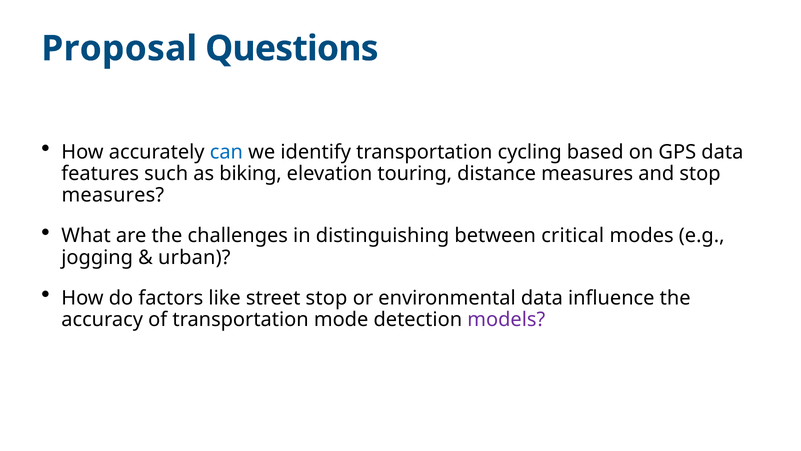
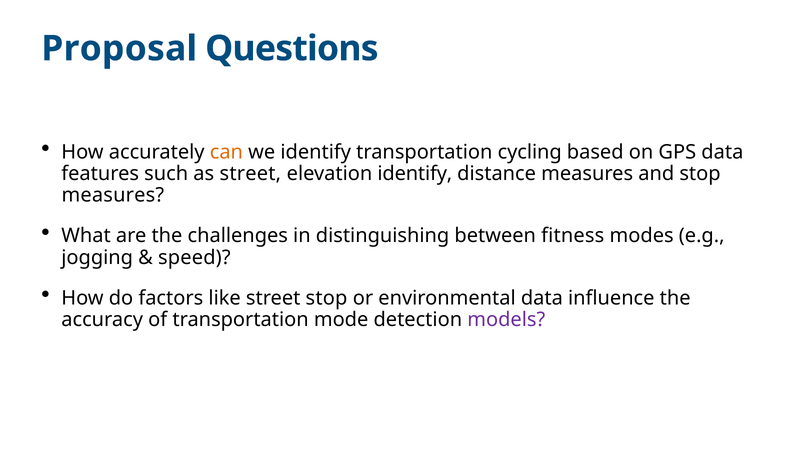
can colour: blue -> orange (226, 152)
as biking: biking -> street (250, 174)
elevation touring: touring -> identify (415, 174)
critical: critical -> fitness (573, 236)
urban: urban -> speed (194, 257)
